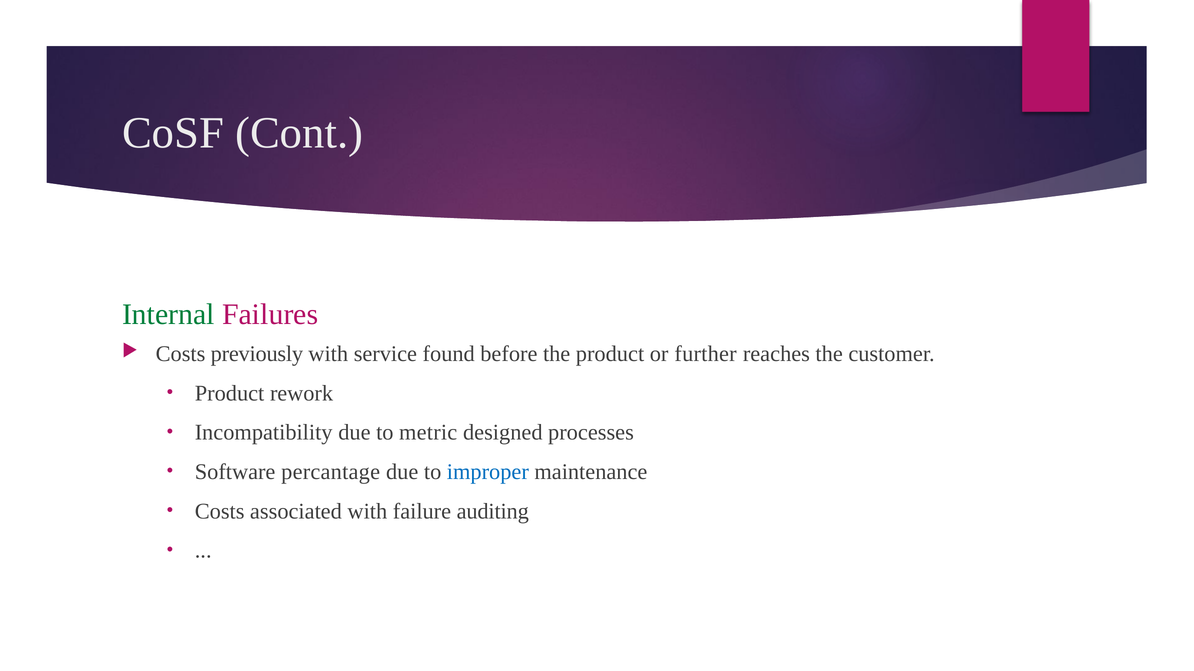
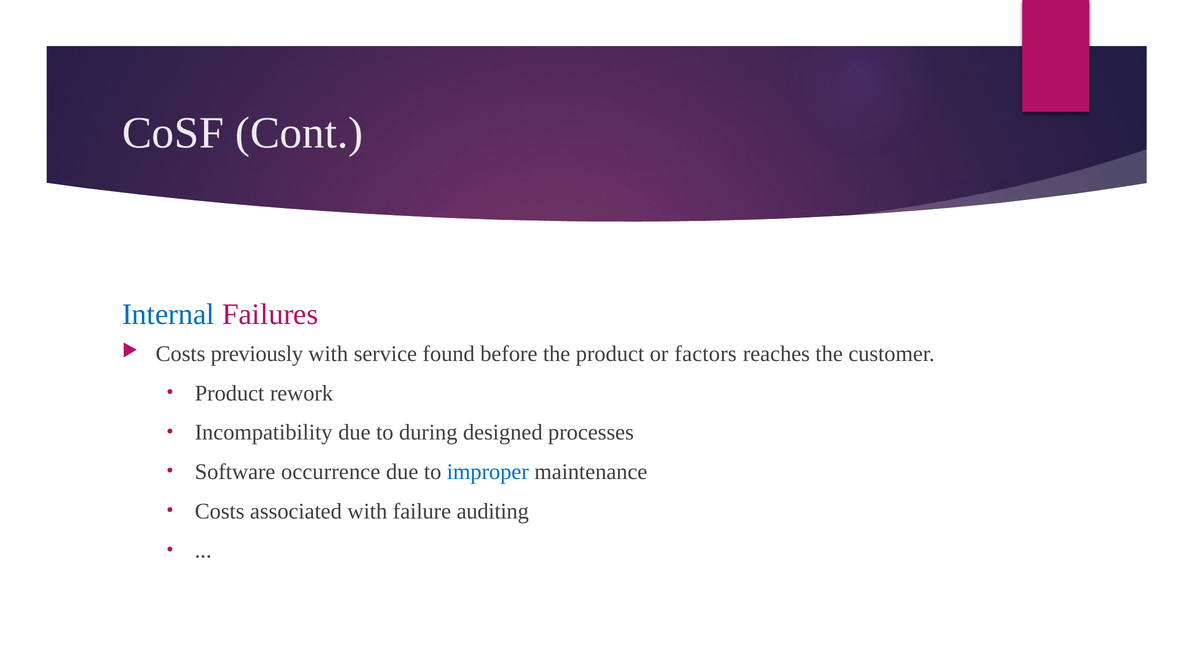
Internal colour: green -> blue (168, 315)
further: further -> factors (706, 354)
metric: metric -> during (428, 433)
percantage: percantage -> occurrence (331, 472)
